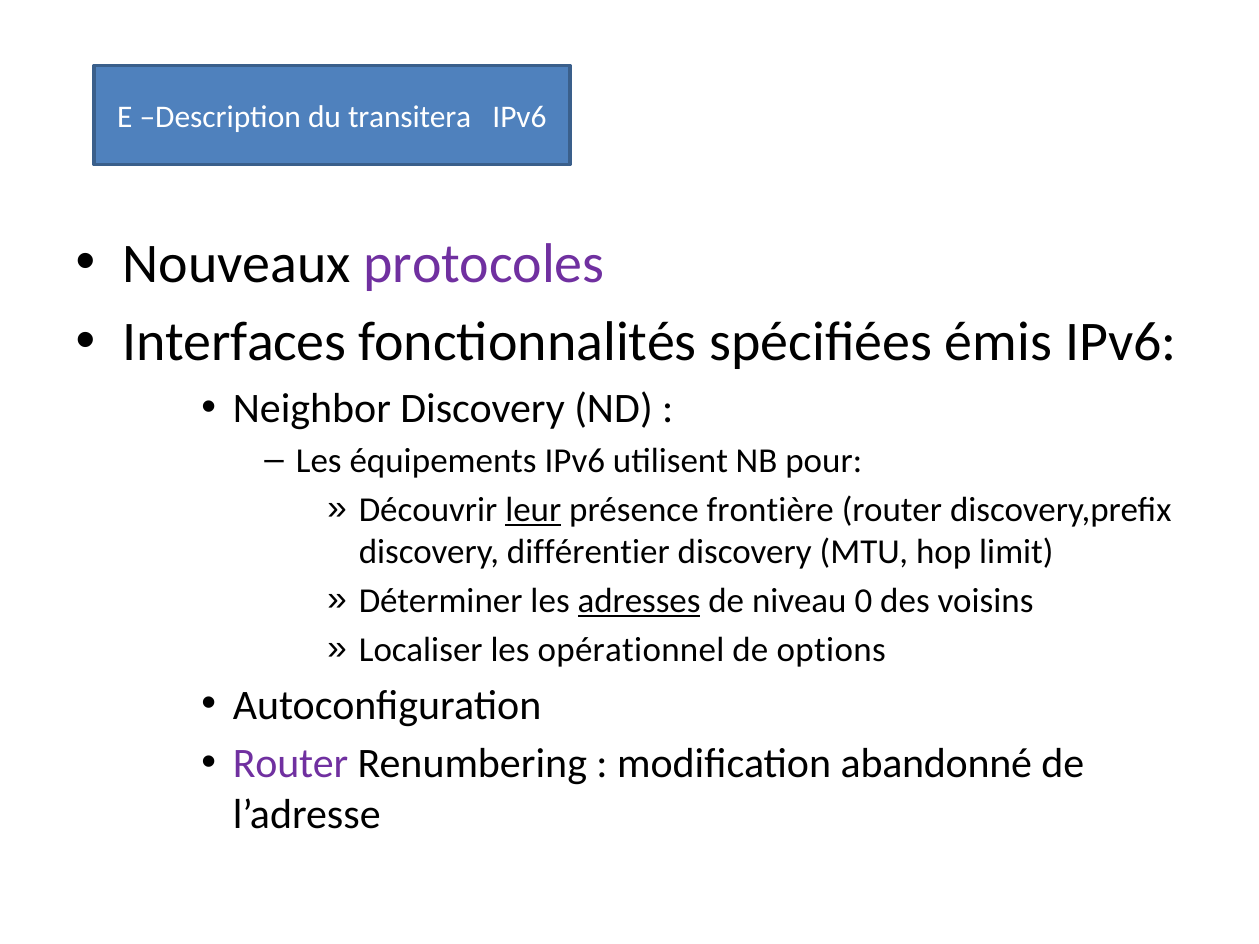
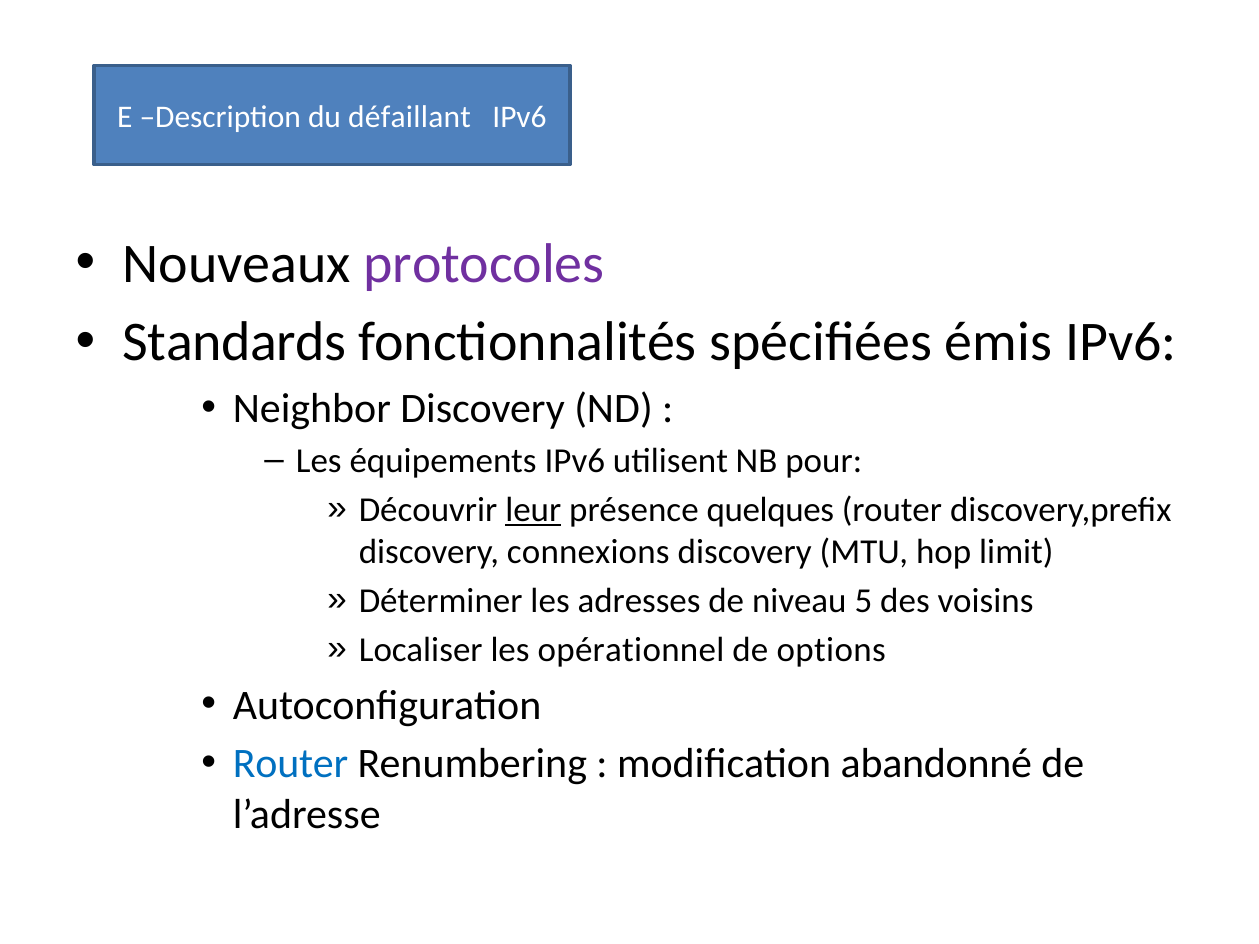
transitera: transitera -> défaillant (409, 117)
Interfaces: Interfaces -> Standards (235, 343)
frontière: frontière -> quelques (770, 510)
différentier: différentier -> connexions (588, 553)
adresses underline: present -> none (639, 602)
0: 0 -> 5 (863, 602)
Router colour: purple -> blue (291, 764)
